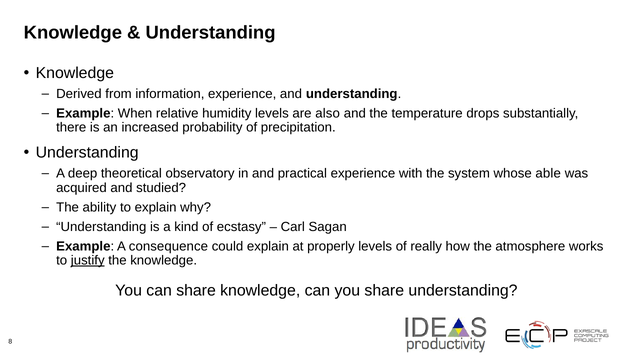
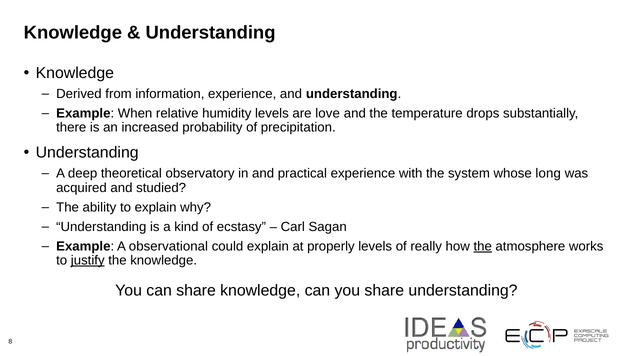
also: also -> love (328, 113)
able: able -> long (548, 174)
consequence: consequence -> observational (168, 246)
the underline: none -> present (483, 246)
